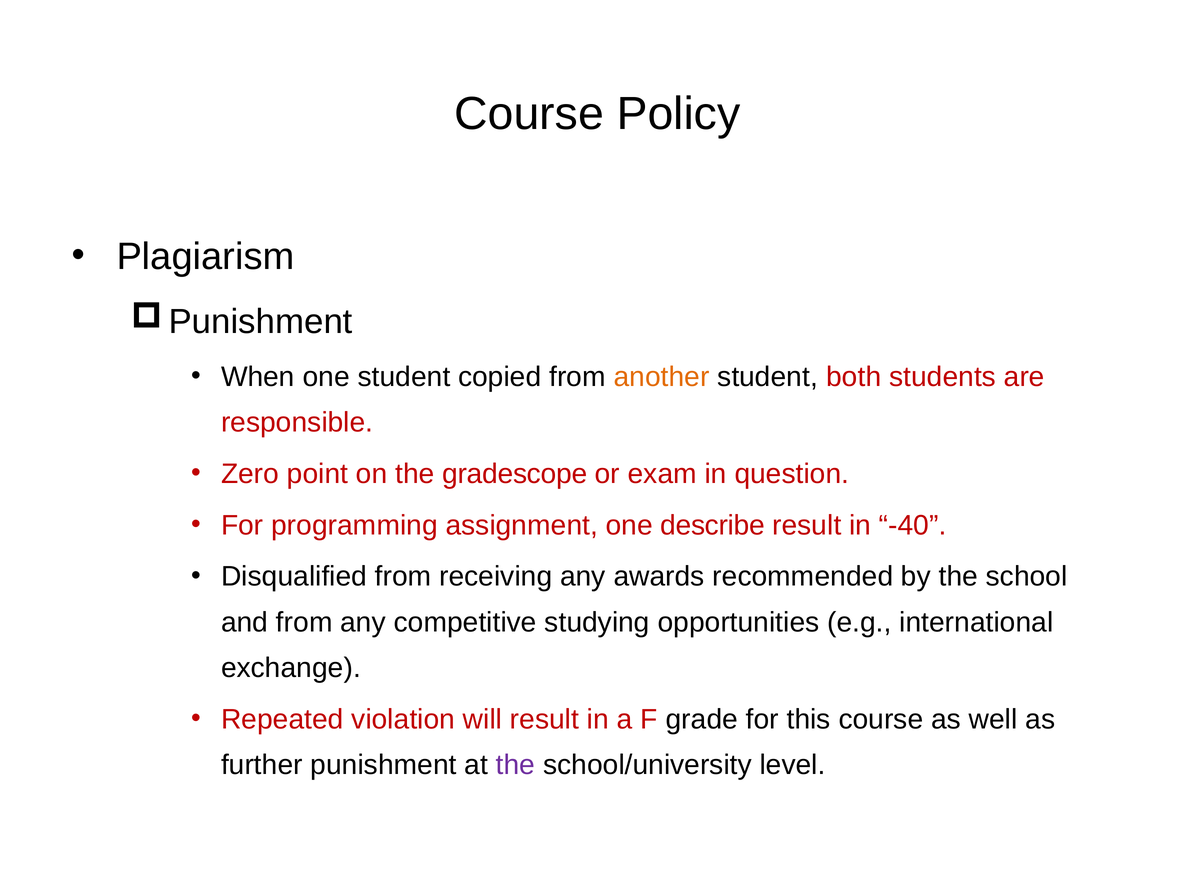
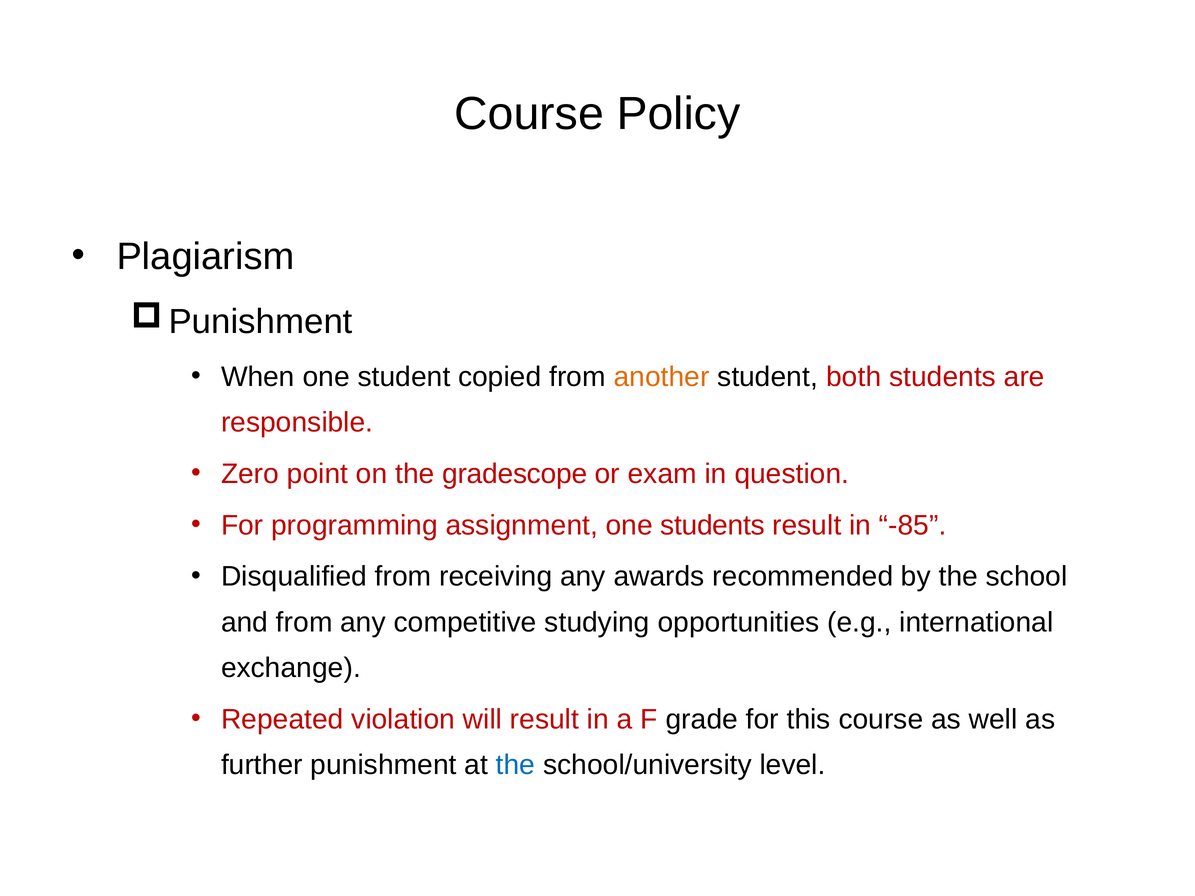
one describe: describe -> students (713, 525)
-40: -40 -> -85 (913, 525)
the colour: purple -> blue (516, 765)
